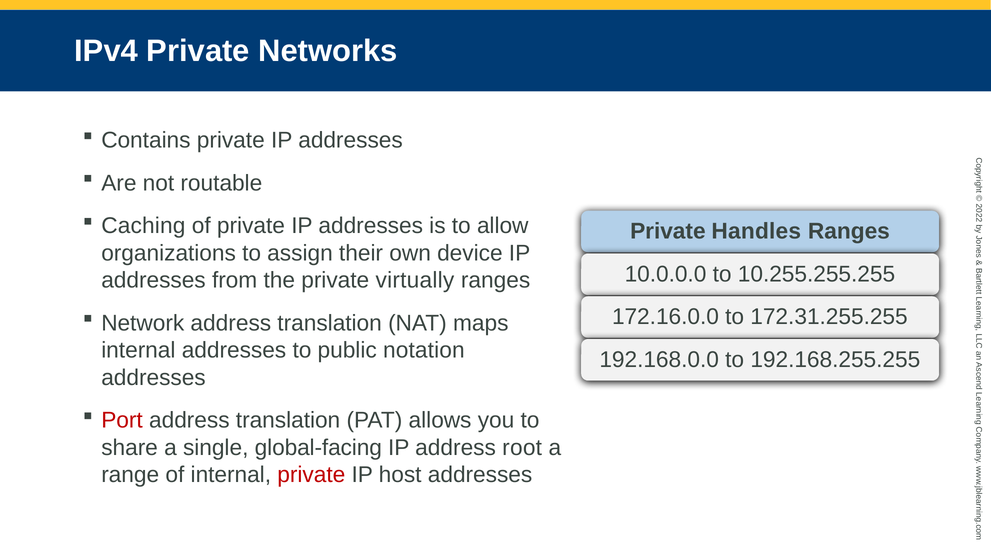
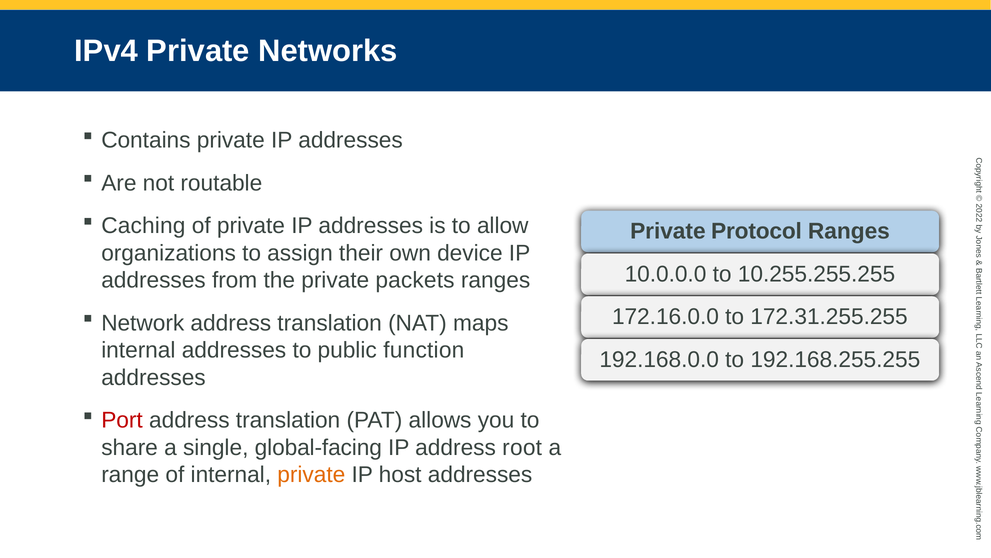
Handles: Handles -> Protocol (756, 231)
virtually: virtually -> packets (415, 280)
notation: notation -> function (424, 350)
private colour: red -> orange (311, 474)
